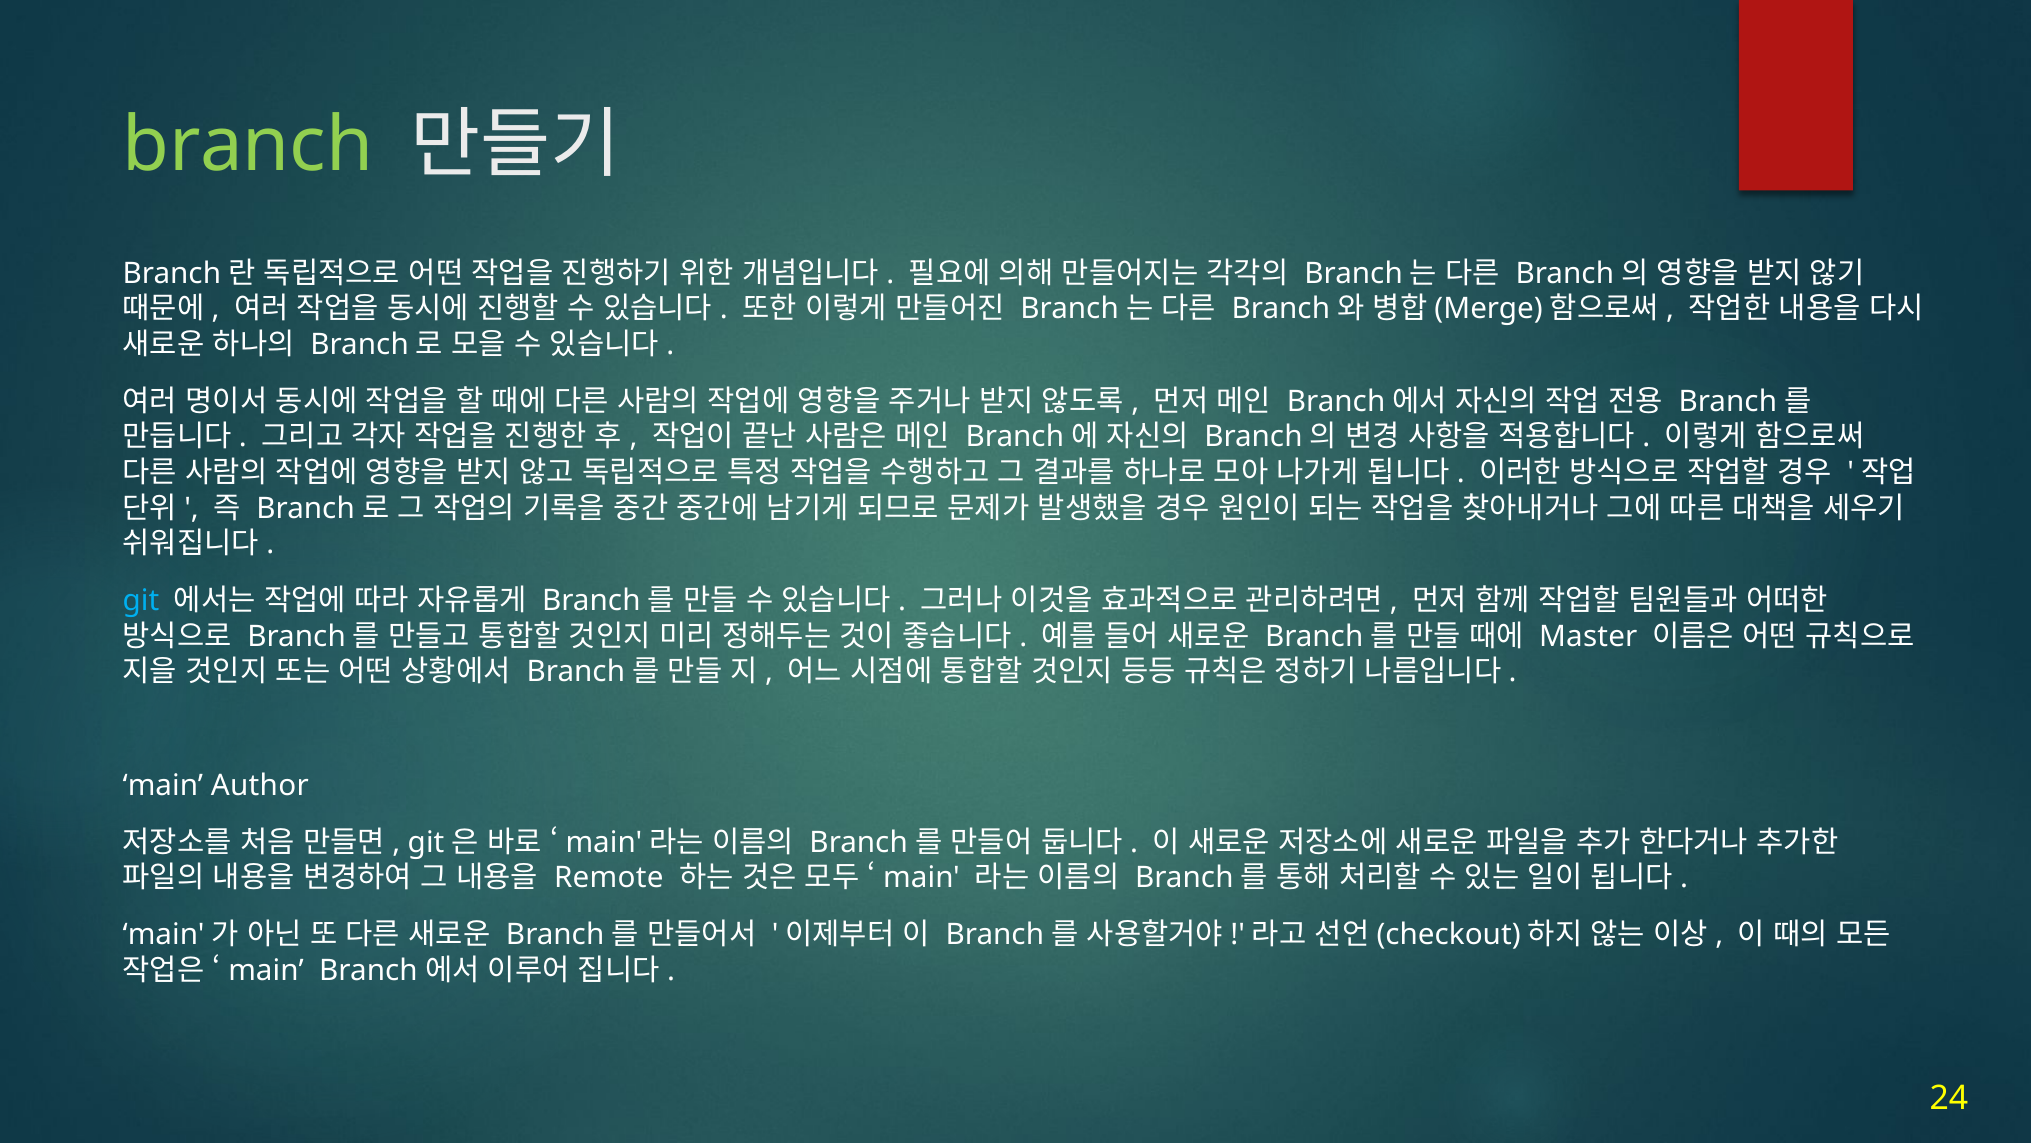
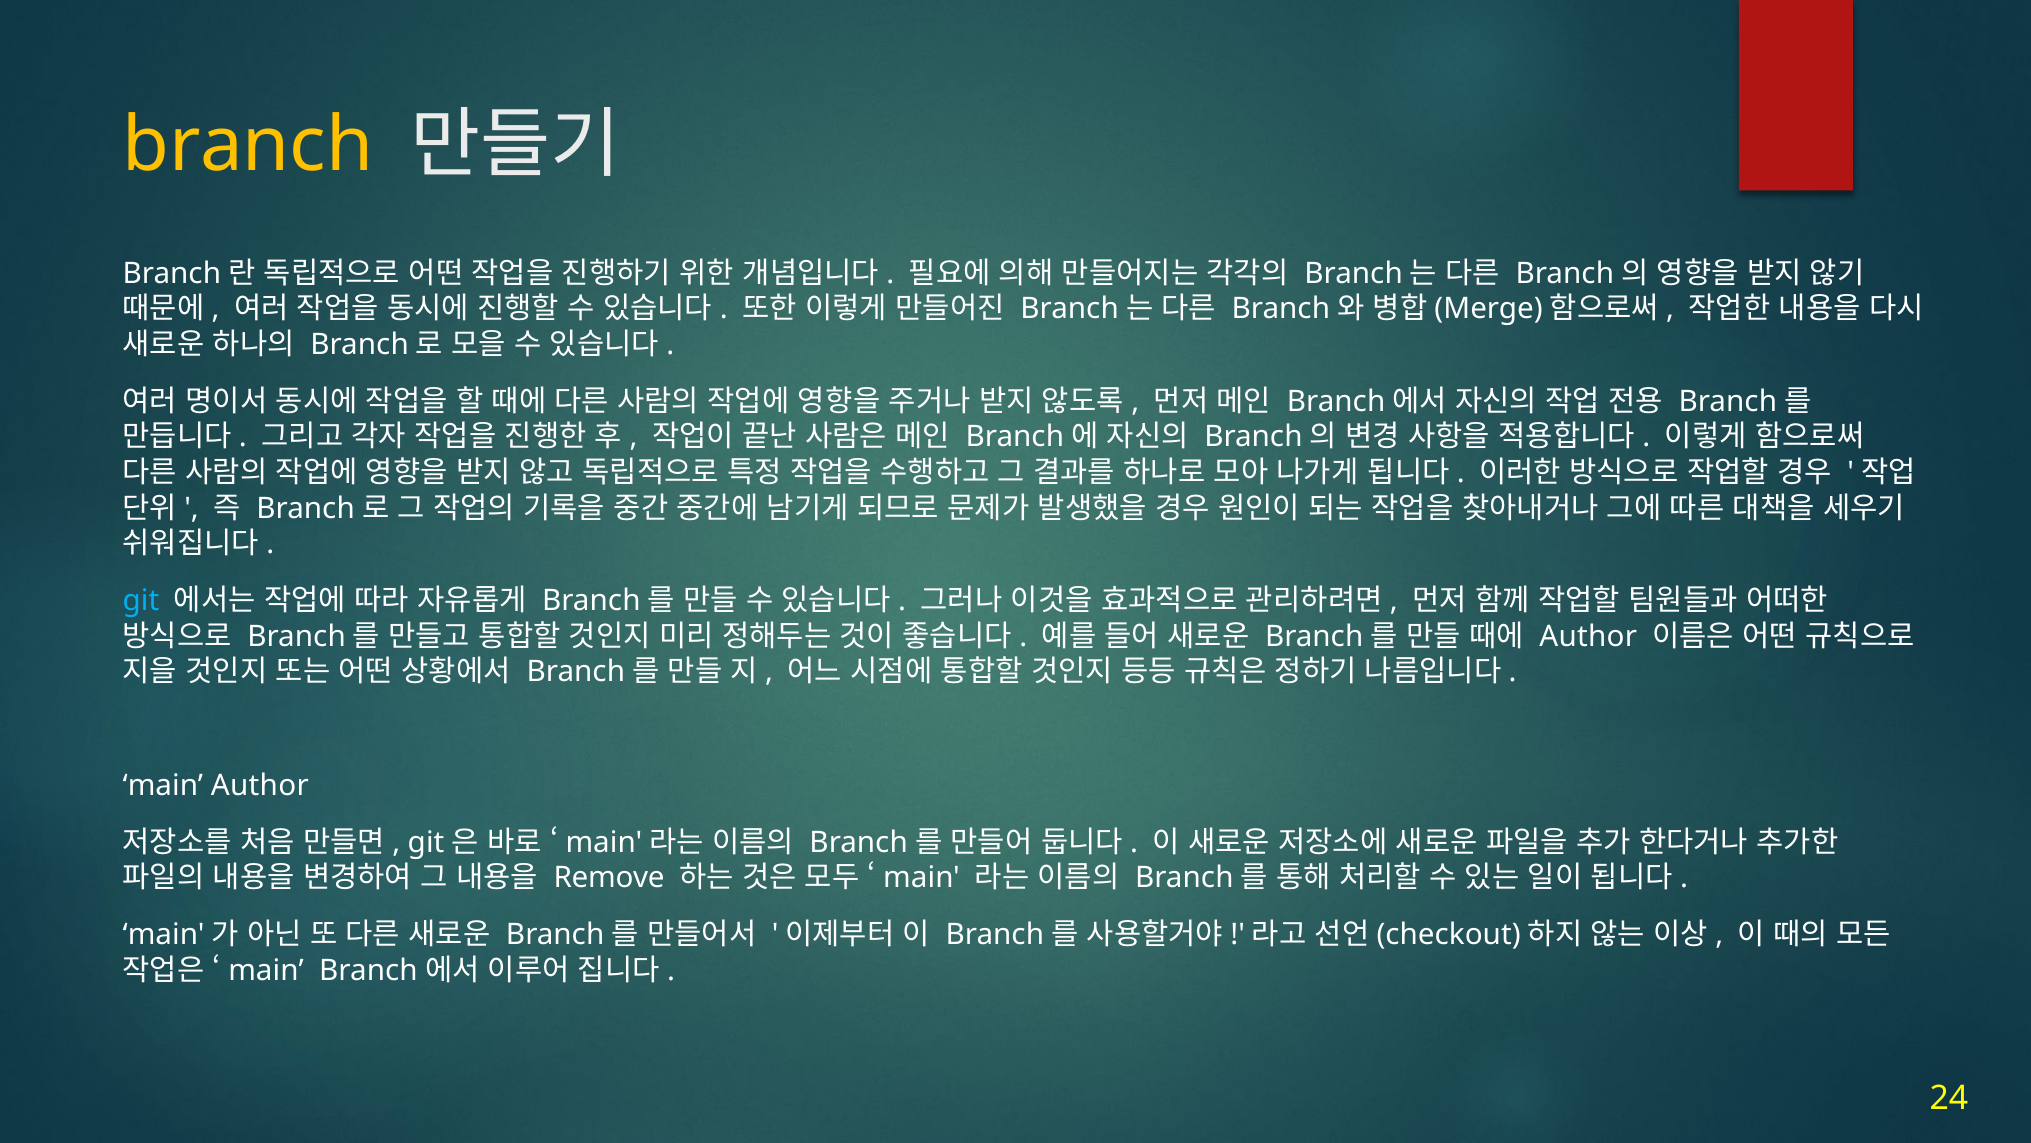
branch colour: light green -> yellow (248, 145)
Master: Master -> Author (1588, 636)
Remote: Remote -> Remove (609, 878)
